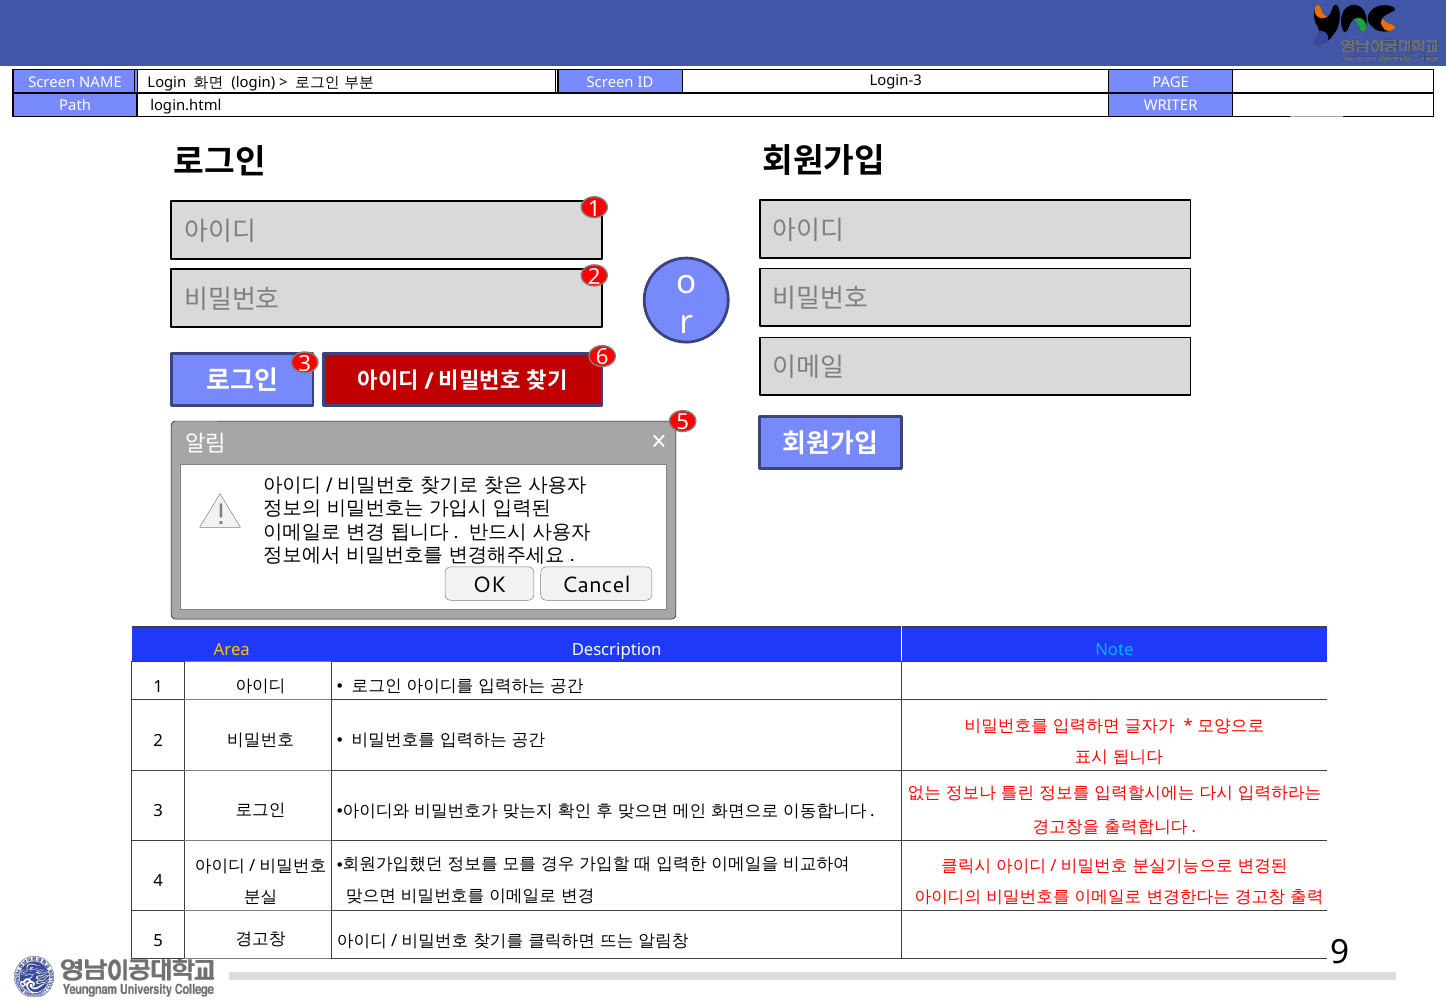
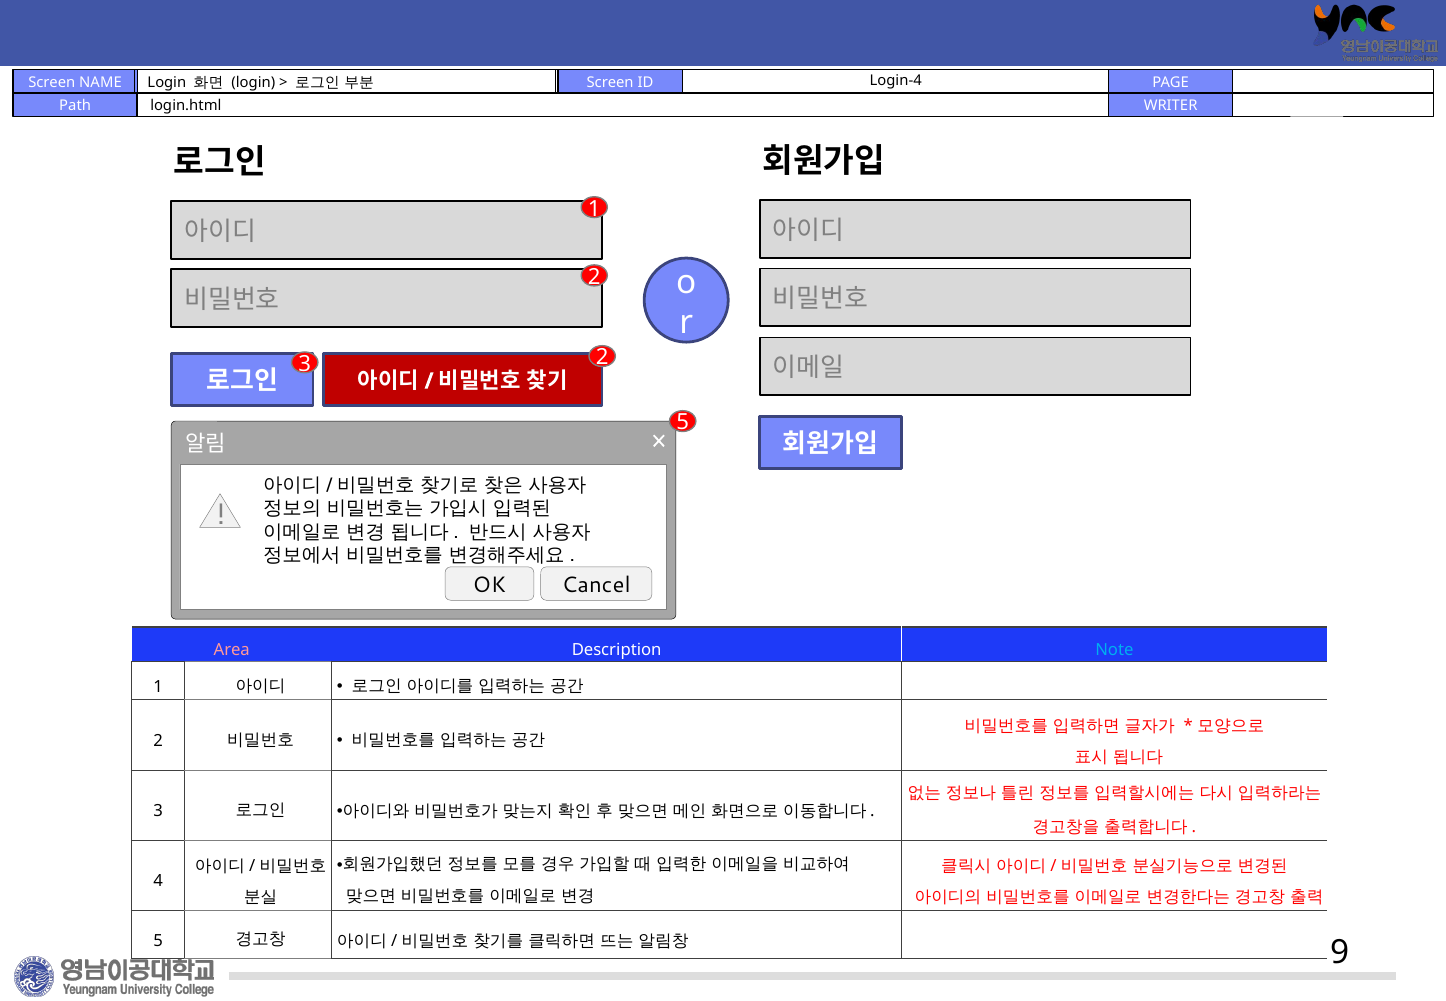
Login-3: Login-3 -> Login-4 (896, 81)
3 6: 6 -> 2 (602, 358)
Area colour: yellow -> pink (232, 651)
